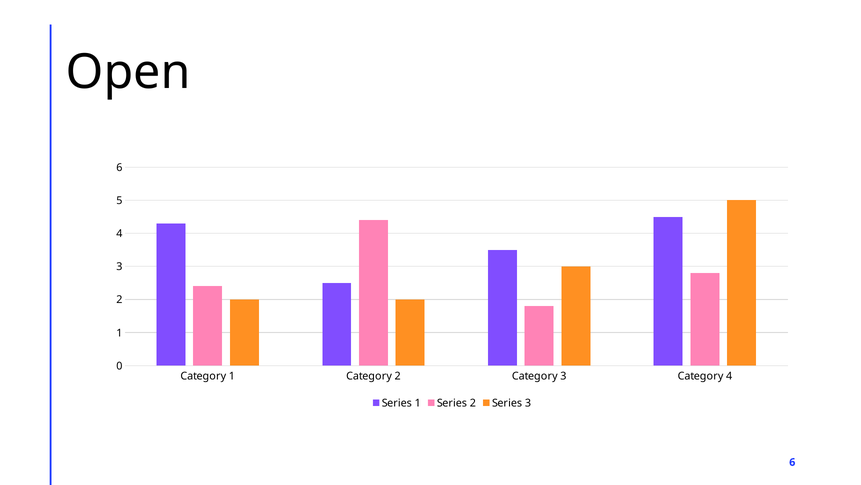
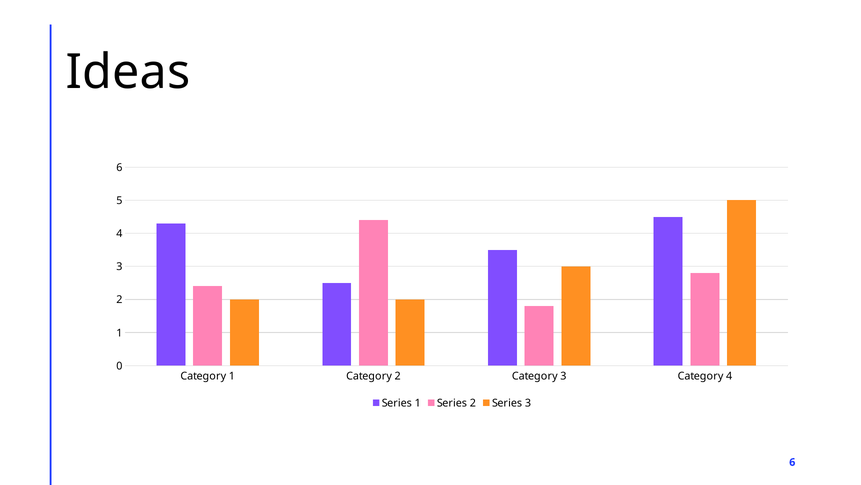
Open: Open -> Ideas (128, 72)
